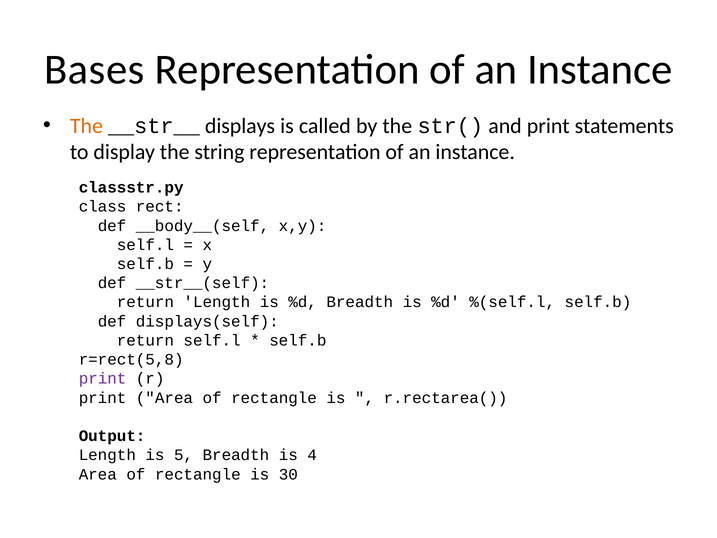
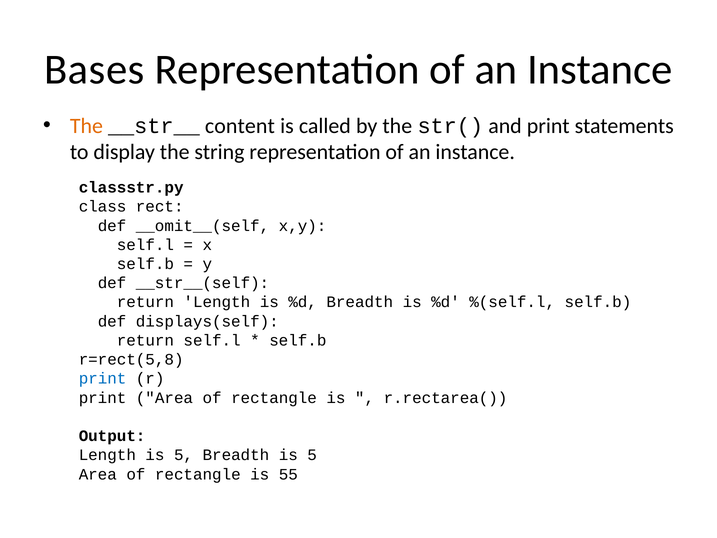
displays: displays -> content (240, 126)
__body__(self: __body__(self -> __omit__(self (203, 226)
print colour: purple -> blue (103, 379)
Breadth is 4: 4 -> 5 (312, 455)
30: 30 -> 55 (288, 474)
